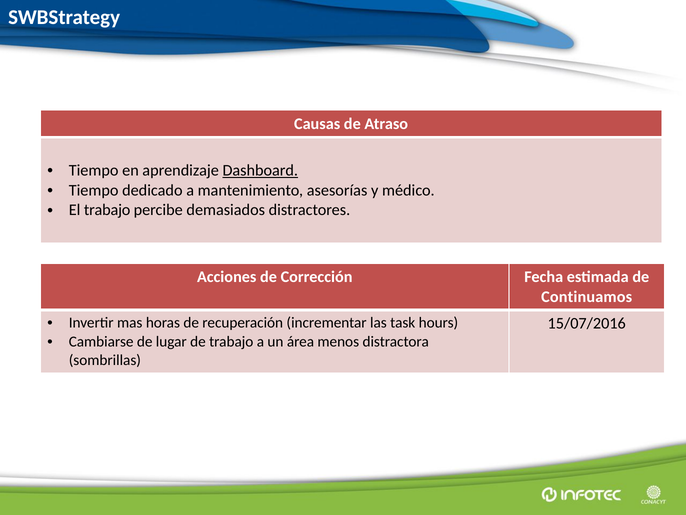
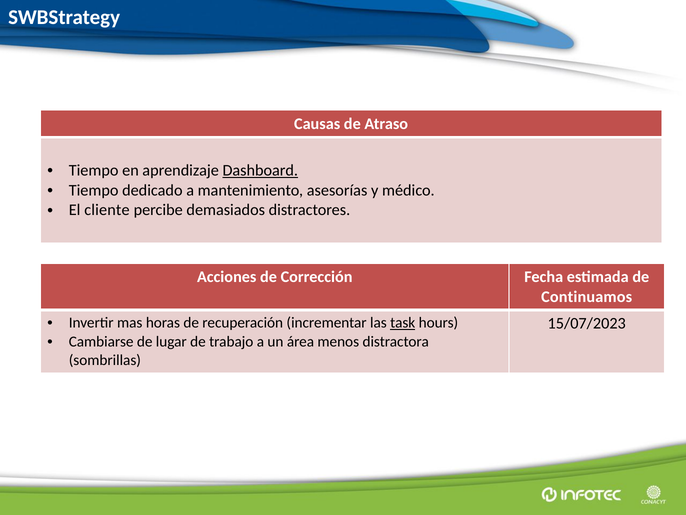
El trabajo: trabajo -> cliente (107, 210)
task underline: none -> present (403, 323)
15/07/2016: 15/07/2016 -> 15/07/2023 (587, 323)
